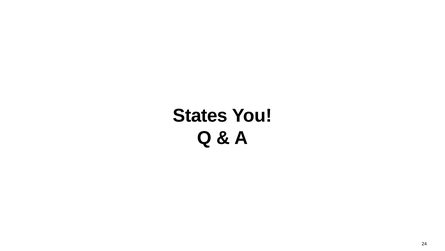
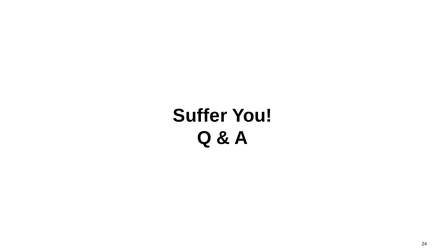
States: States -> Suffer (200, 115)
